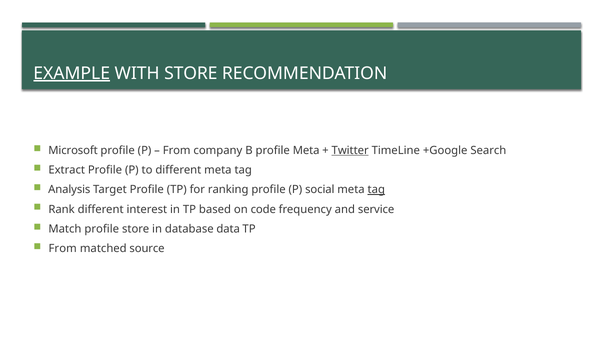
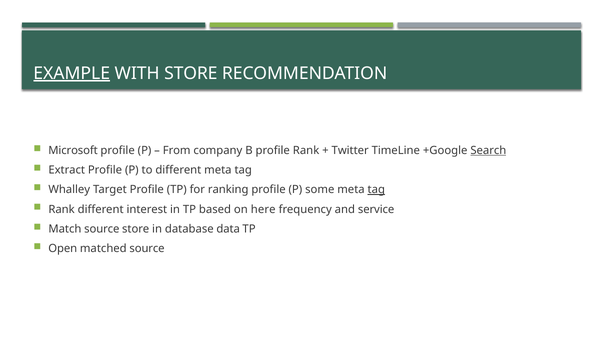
profile Meta: Meta -> Rank (306, 151)
Twitter underline: present -> none (350, 151)
Search underline: none -> present (488, 151)
Analysis: Analysis -> Whalley (69, 190)
social: social -> some (320, 190)
code: code -> here (263, 209)
Match profile: profile -> source (102, 229)
From: From -> Open (63, 249)
